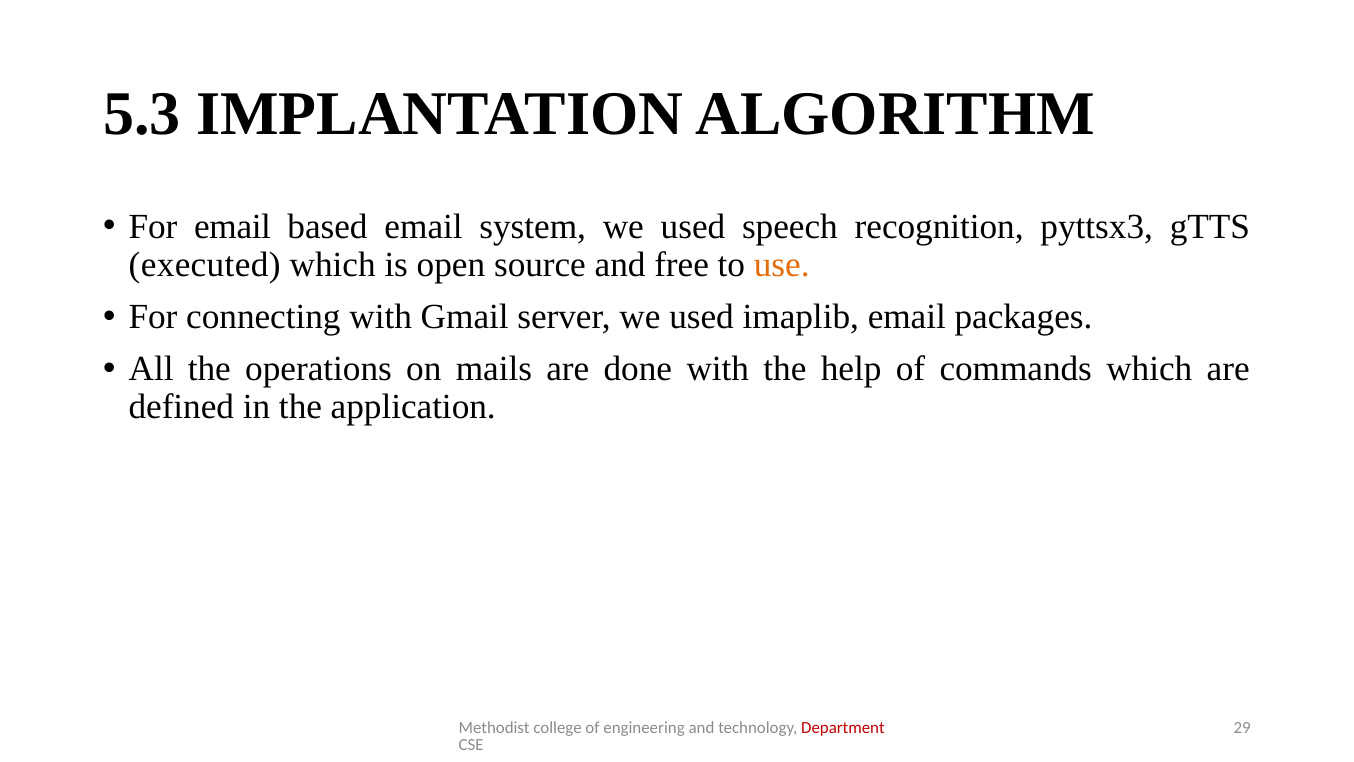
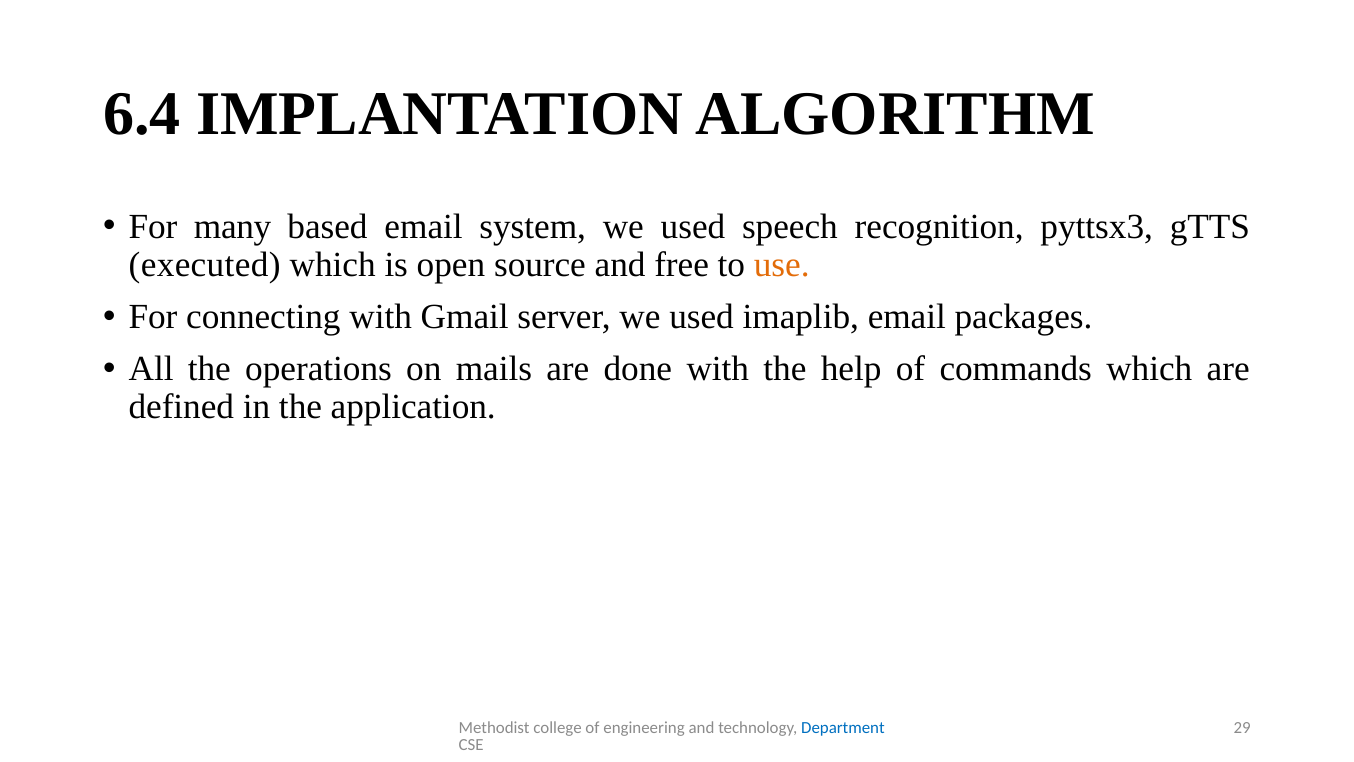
5.3: 5.3 -> 6.4 (142, 114)
For email: email -> many (233, 227)
Department colour: red -> blue (843, 727)
